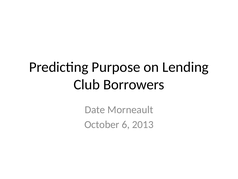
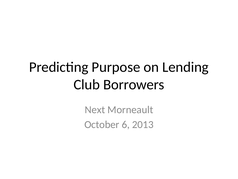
Date: Date -> Next (95, 109)
